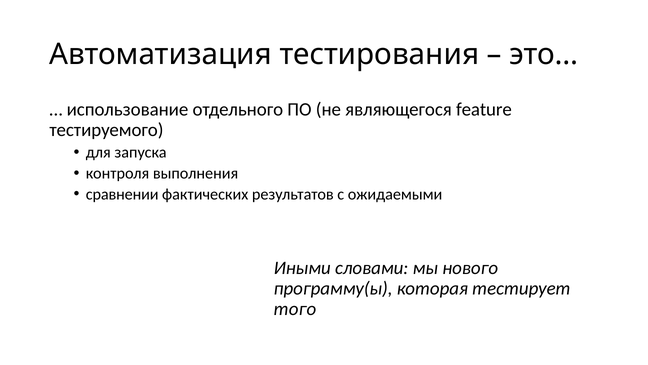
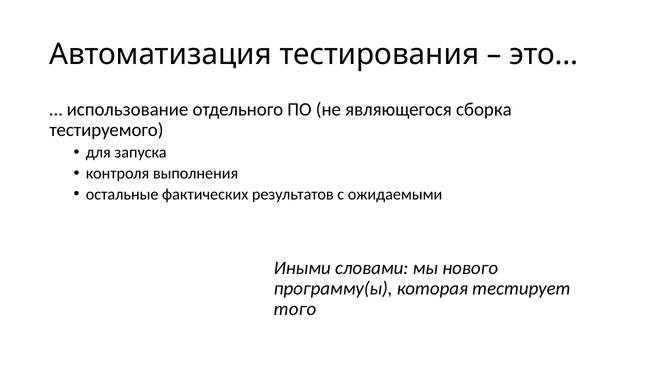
feature: feature -> сборка (484, 110)
сравнении: сравнении -> остальные (122, 194)
